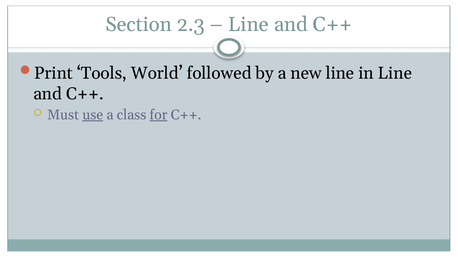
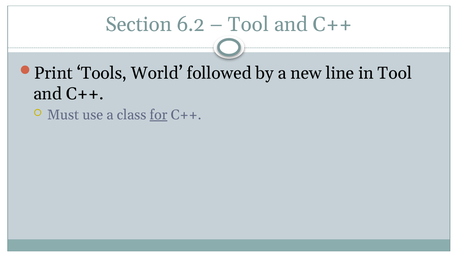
2.3: 2.3 -> 6.2 (191, 24)
Line: Line -> Tool (248, 24)
in Line: Line -> Tool (395, 73)
use underline: present -> none (93, 115)
